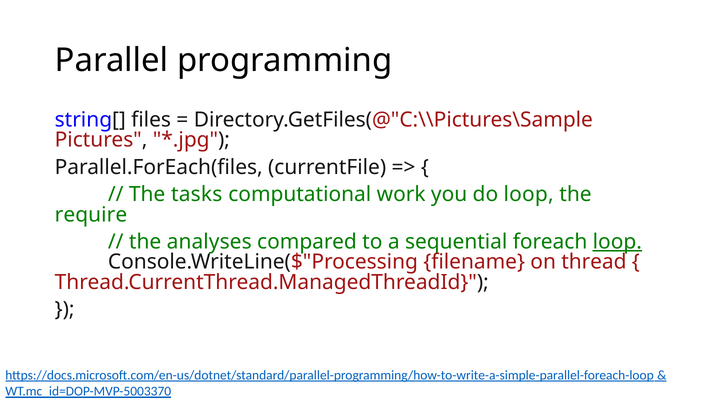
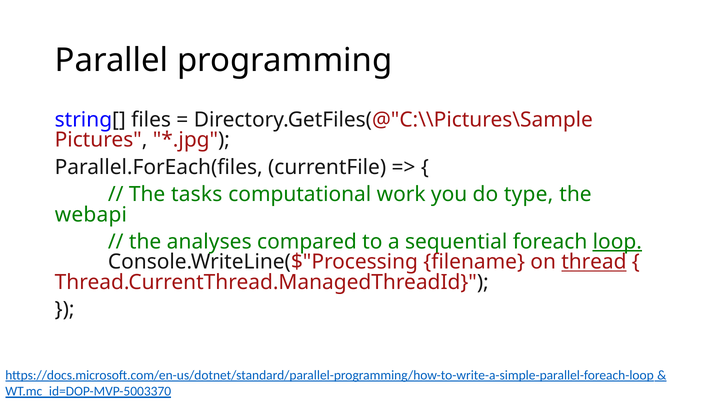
do loop: loop -> type (529, 194)
require: require -> webapi (91, 215)
thread underline: none -> present (594, 262)
